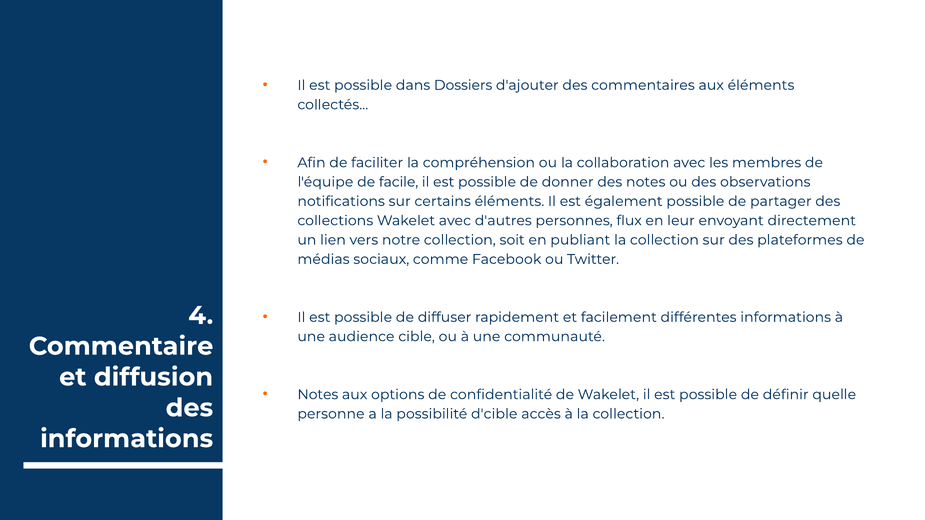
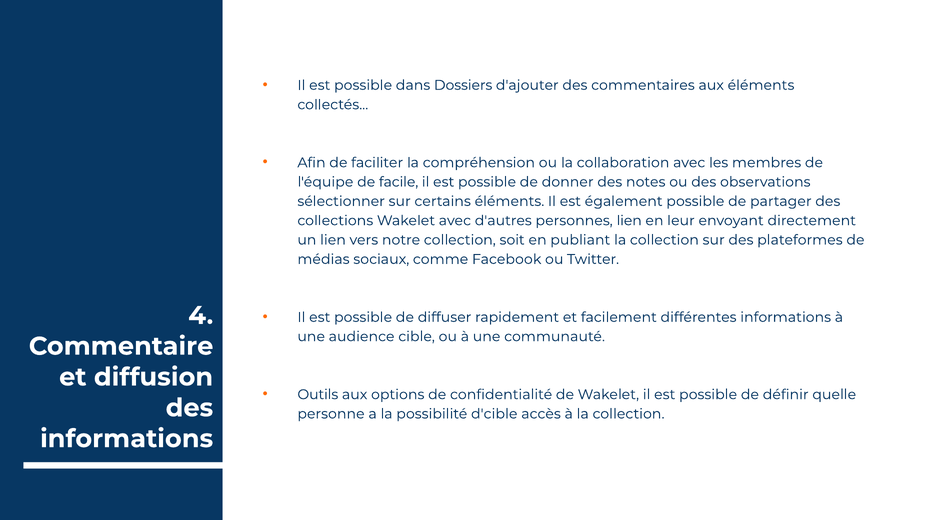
notifications: notifications -> sélectionner (341, 201)
personnes flux: flux -> lien (629, 221)
Notes: Notes -> Outils (318, 395)
